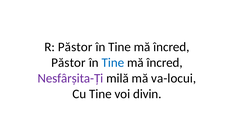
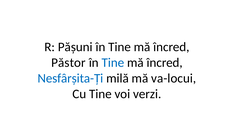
R Păstor: Păstor -> Pășuni (75, 47)
Nesfârșita-Ți colour: purple -> blue (70, 78)
divin: divin -> verzi (147, 94)
